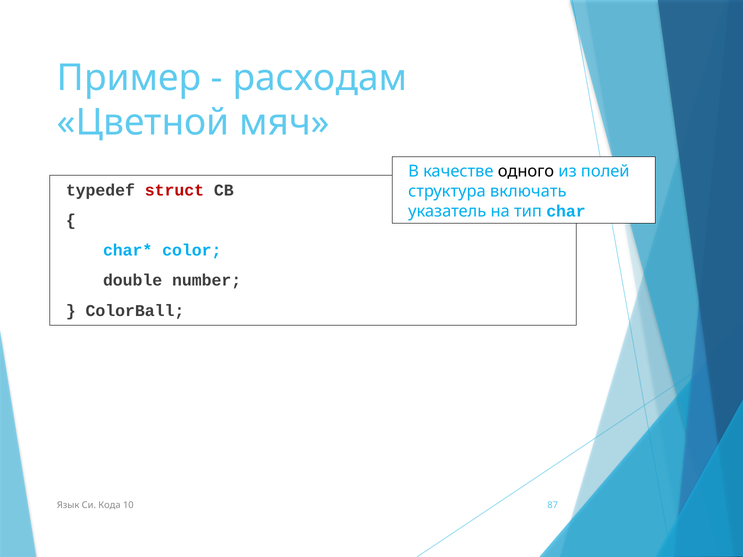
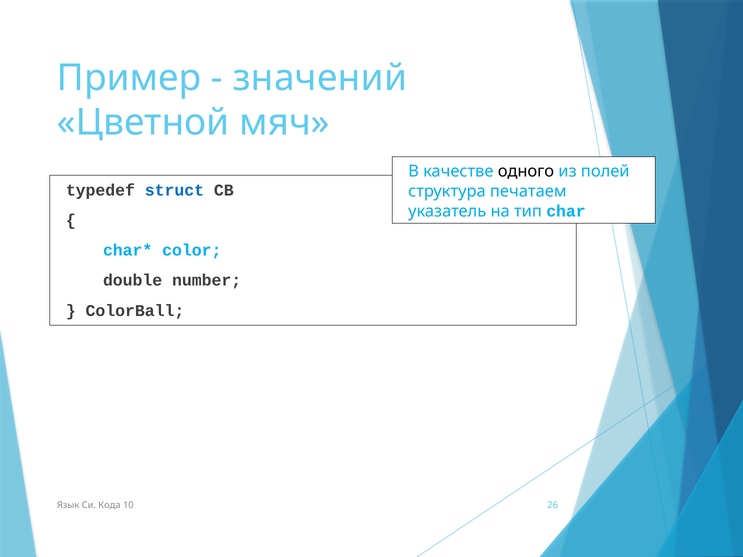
расходам: расходам -> значений (320, 78)
struct colour: red -> blue (174, 190)
включать: включать -> печатаем (528, 191)
87: 87 -> 26 (553, 506)
